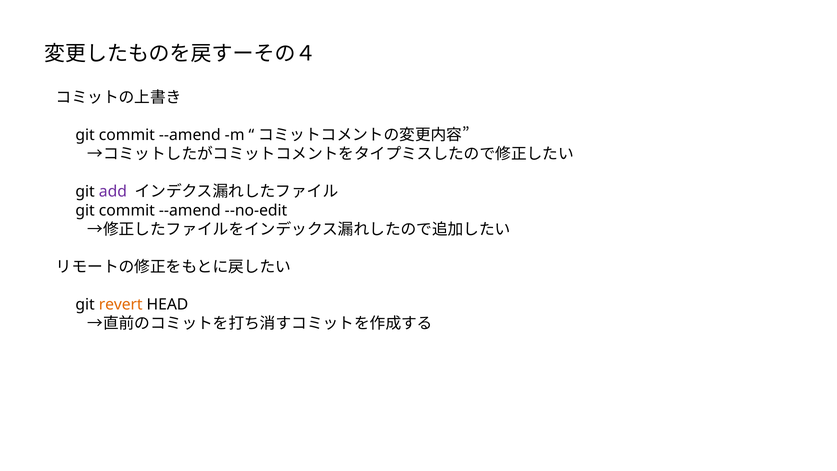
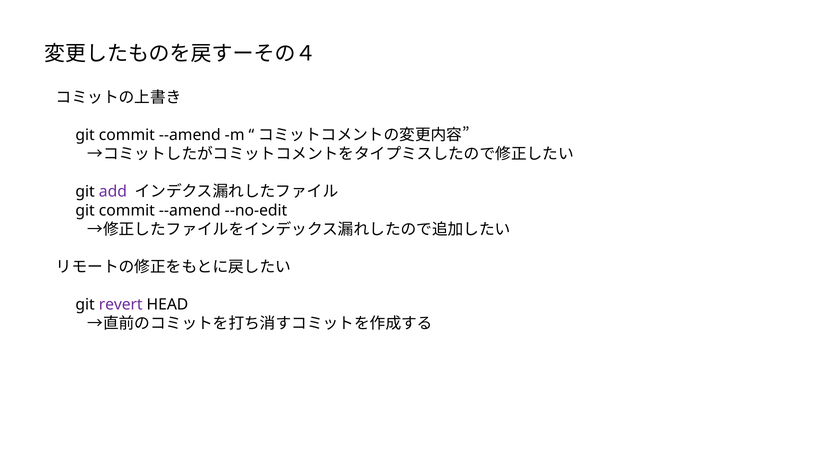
revert colour: orange -> purple (121, 305)
